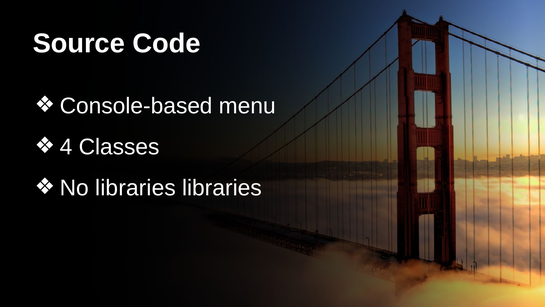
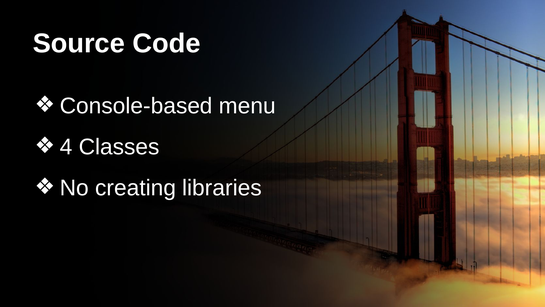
libraries: libraries -> creating (136, 188)
